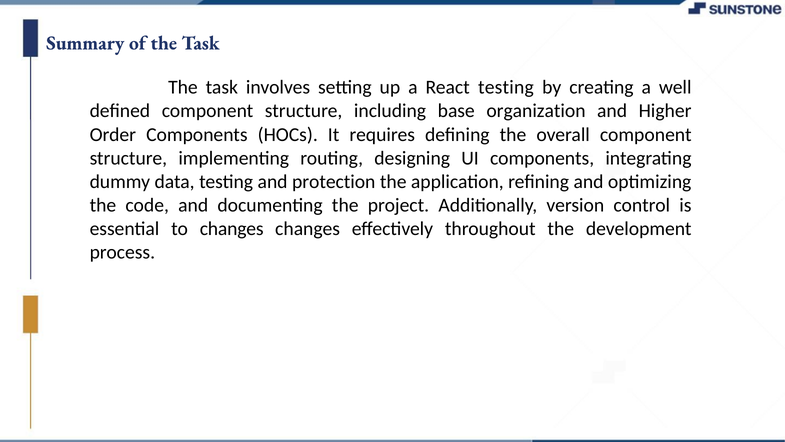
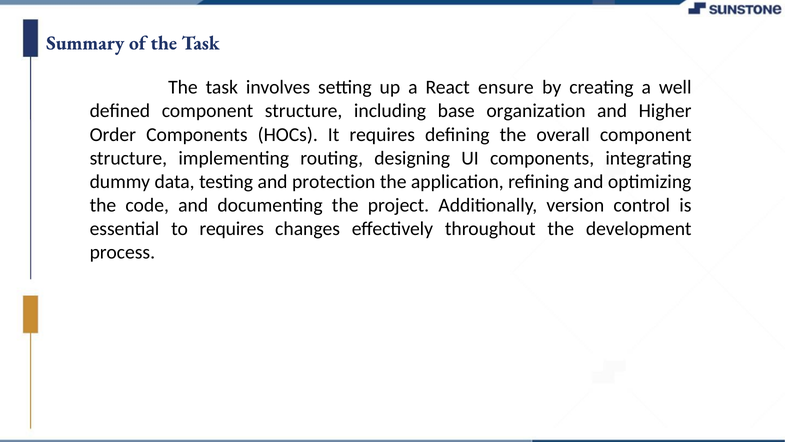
React testing: testing -> ensure (506, 87)
to changes: changes -> requires (232, 229)
